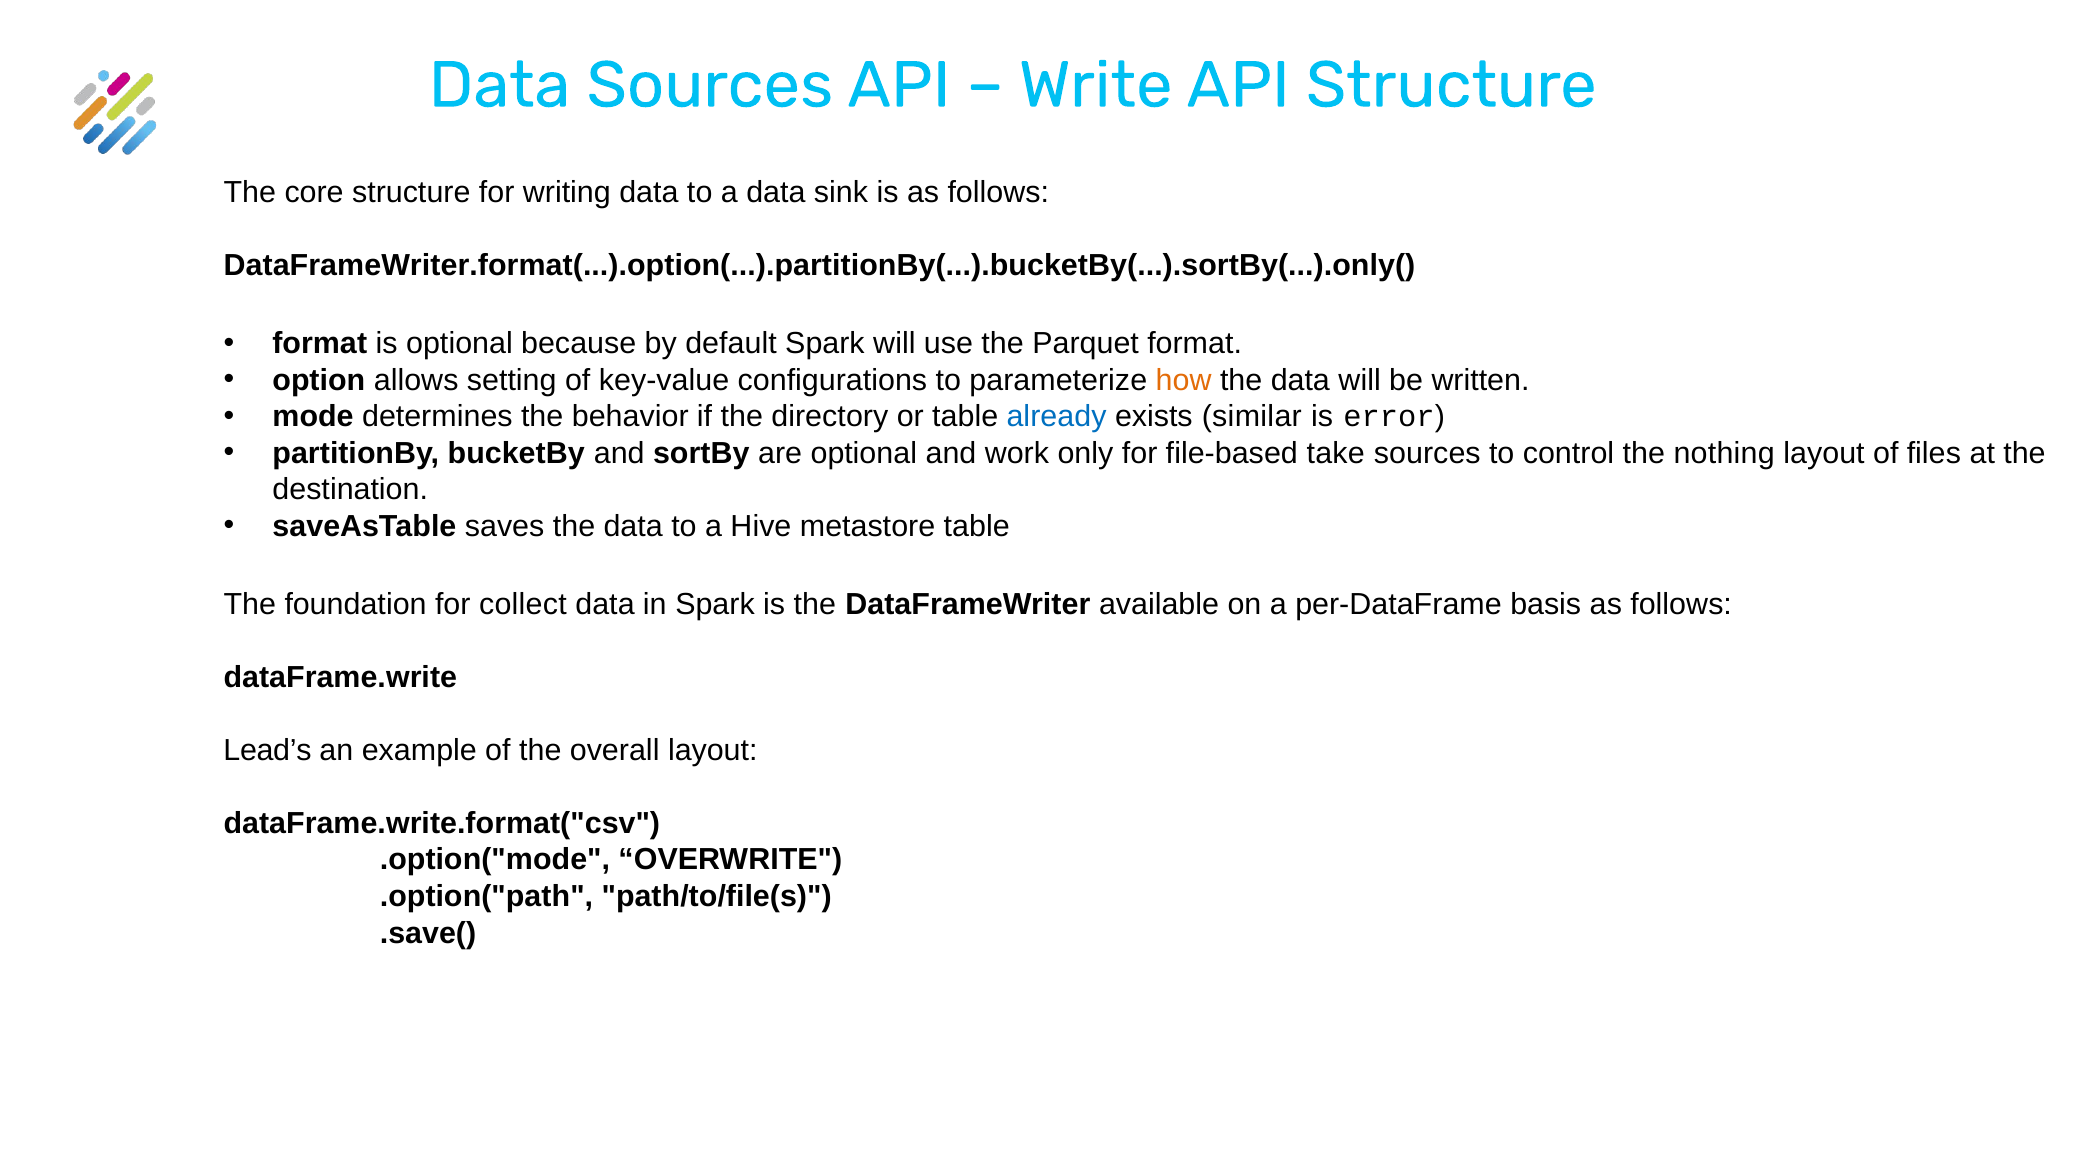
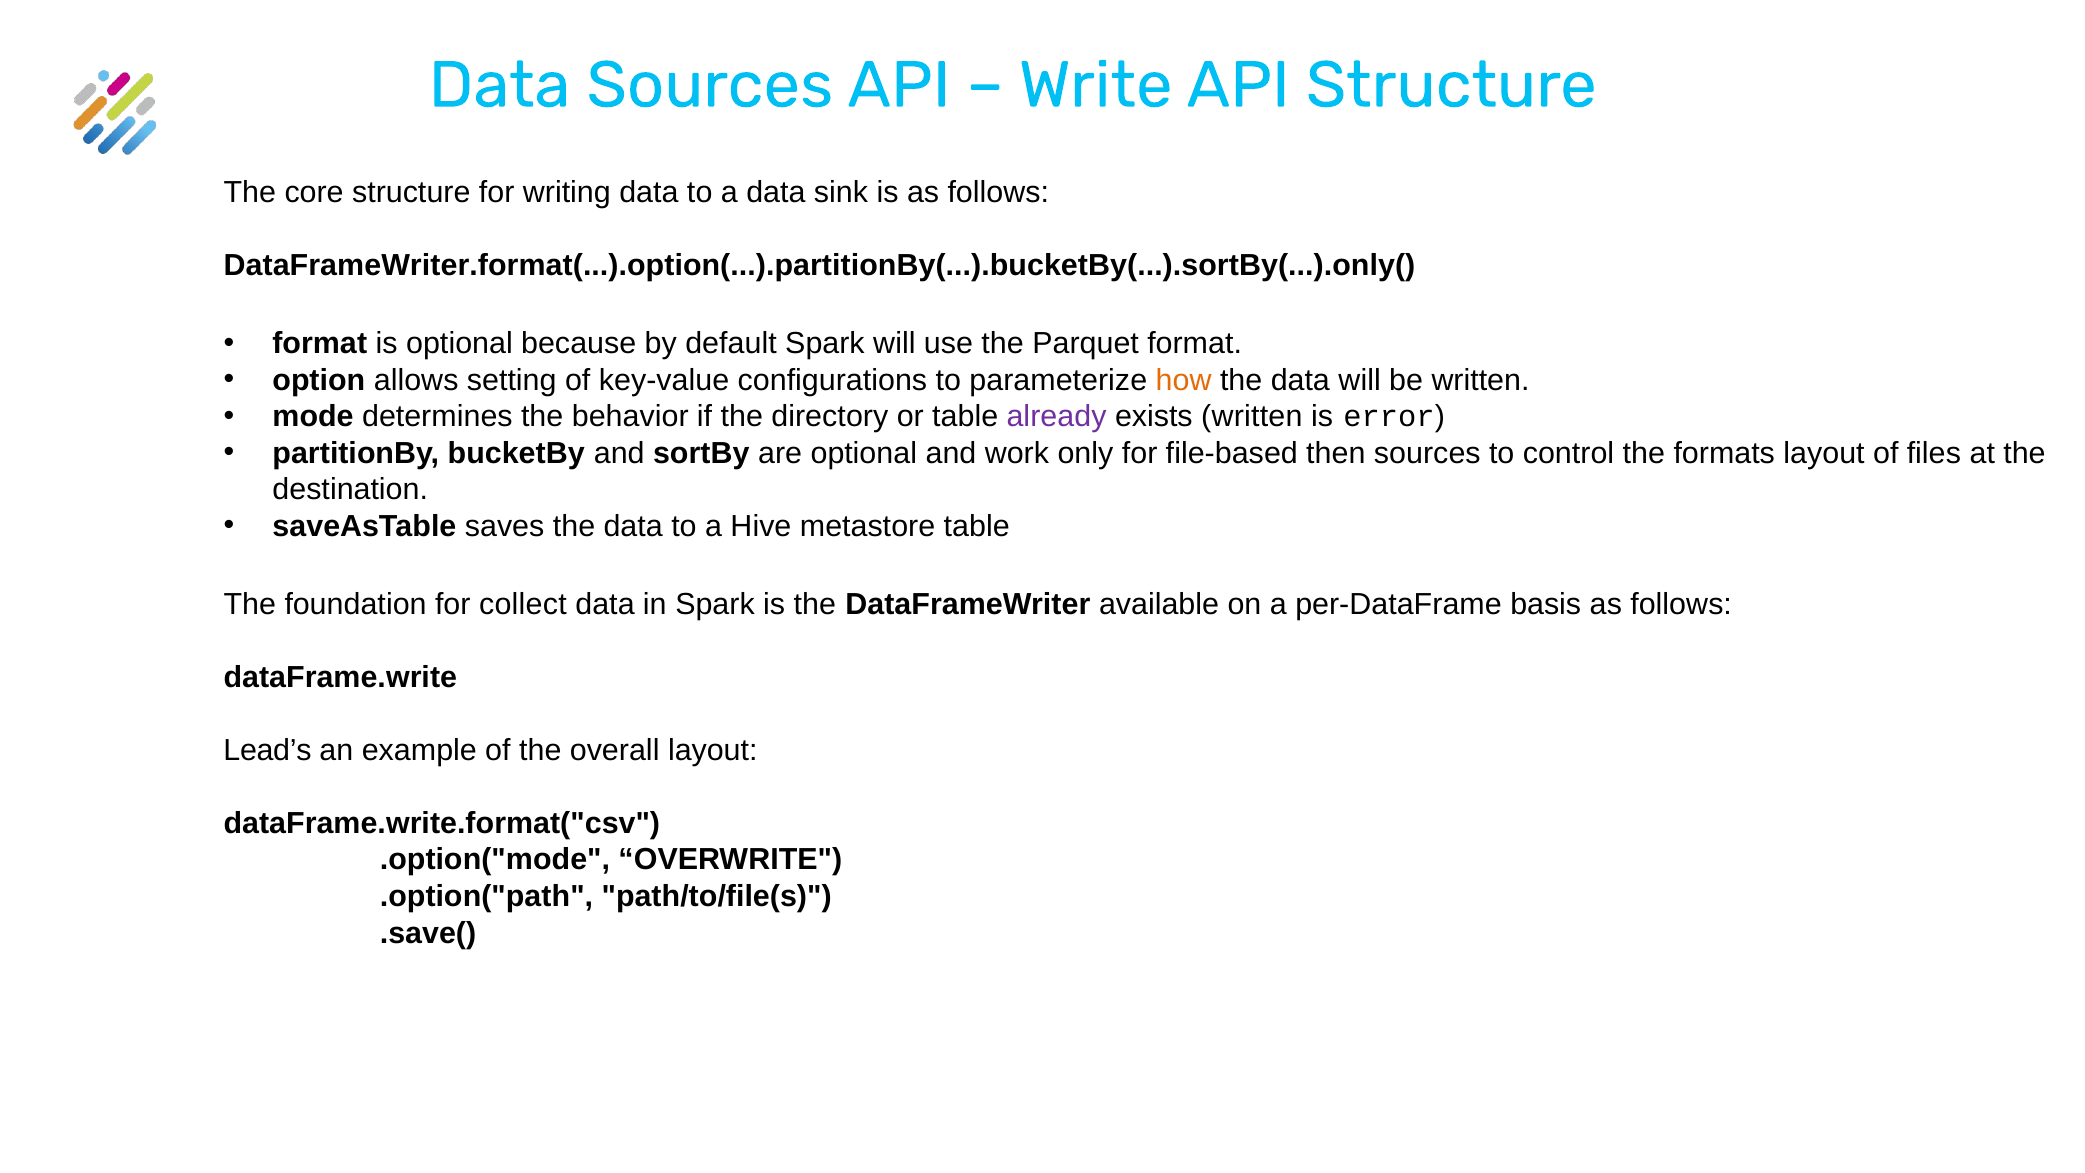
already colour: blue -> purple (1057, 417)
exists similar: similar -> written (1252, 417)
take: take -> then (1336, 453)
nothing: nothing -> formats (1724, 453)
